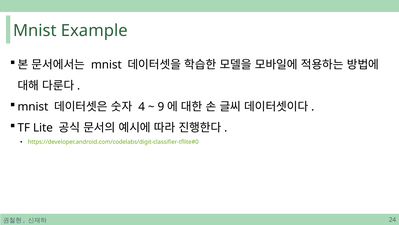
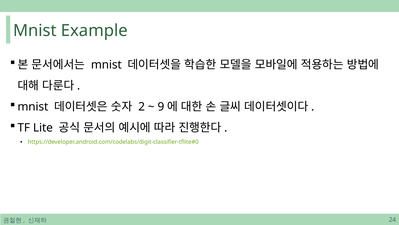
4: 4 -> 2 (142, 107)
